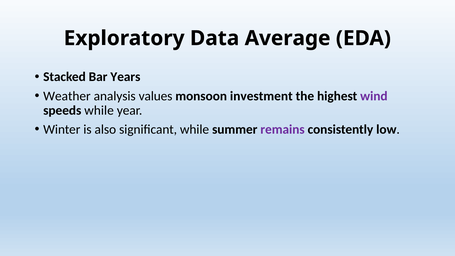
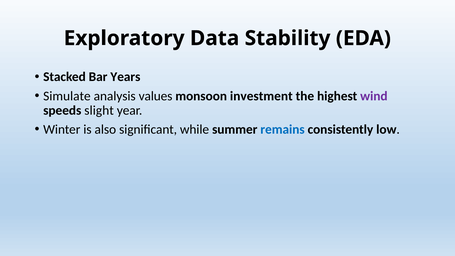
Average: Average -> Stability (288, 38)
Weather: Weather -> Simulate (67, 96)
speeds while: while -> slight (99, 110)
remains colour: purple -> blue (283, 129)
